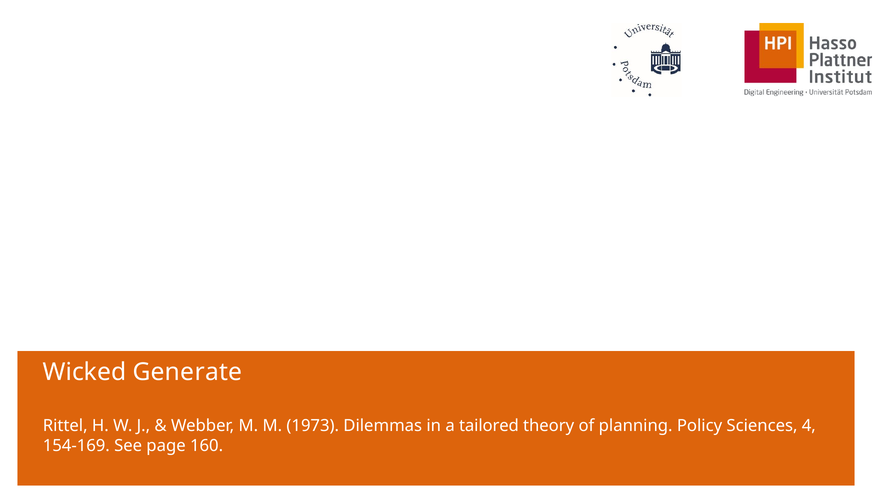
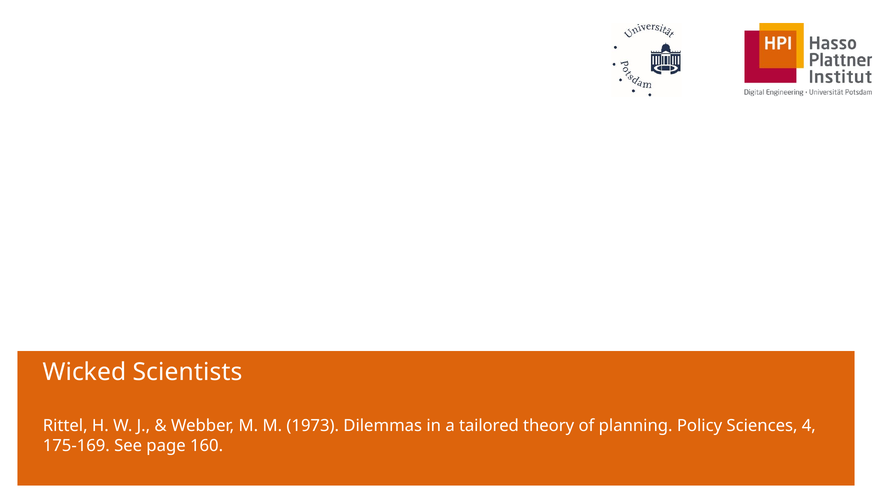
Generate: Generate -> Scientists (187, 372)
154-169: 154-169 -> 175-169 (76, 446)
